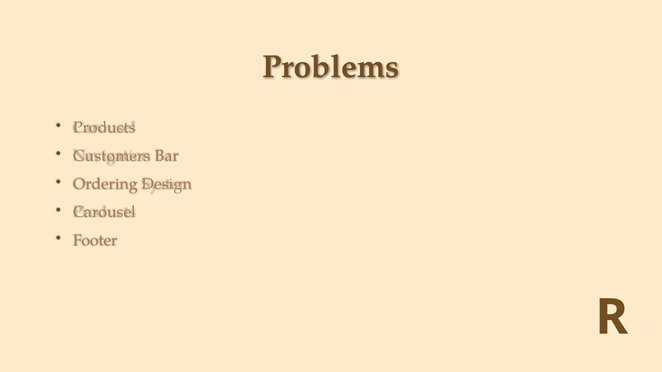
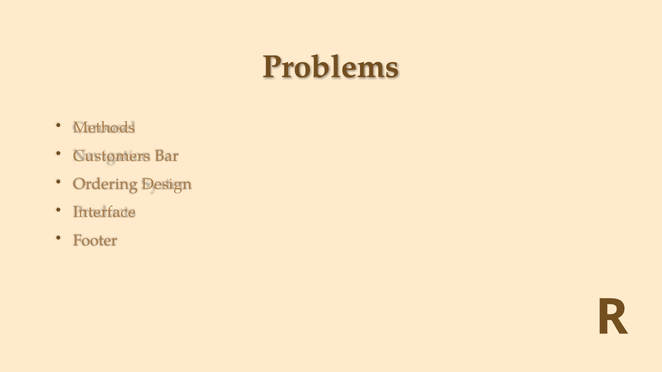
Products: Products -> Methods (104, 128)
Carousel: Carousel -> Interface (104, 212)
